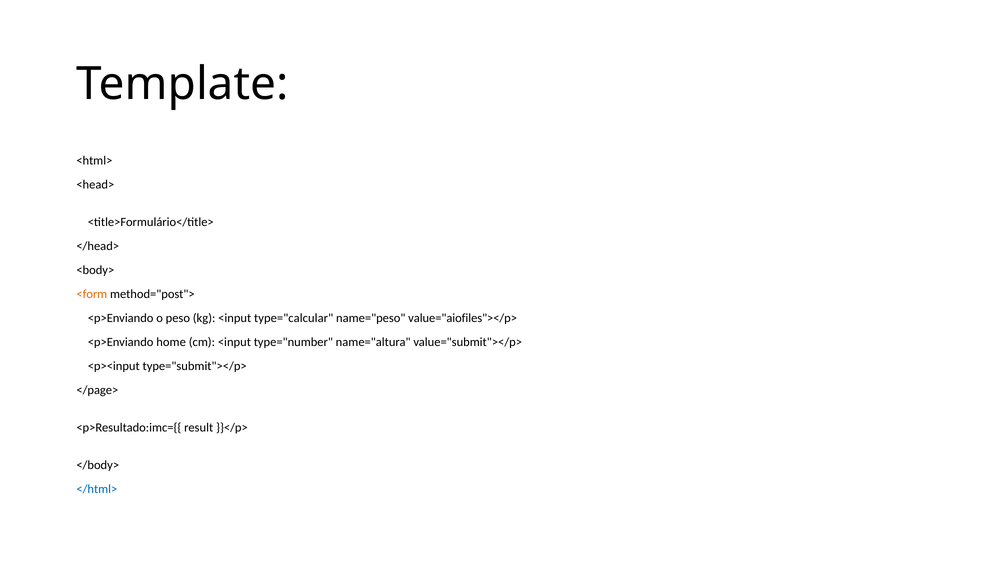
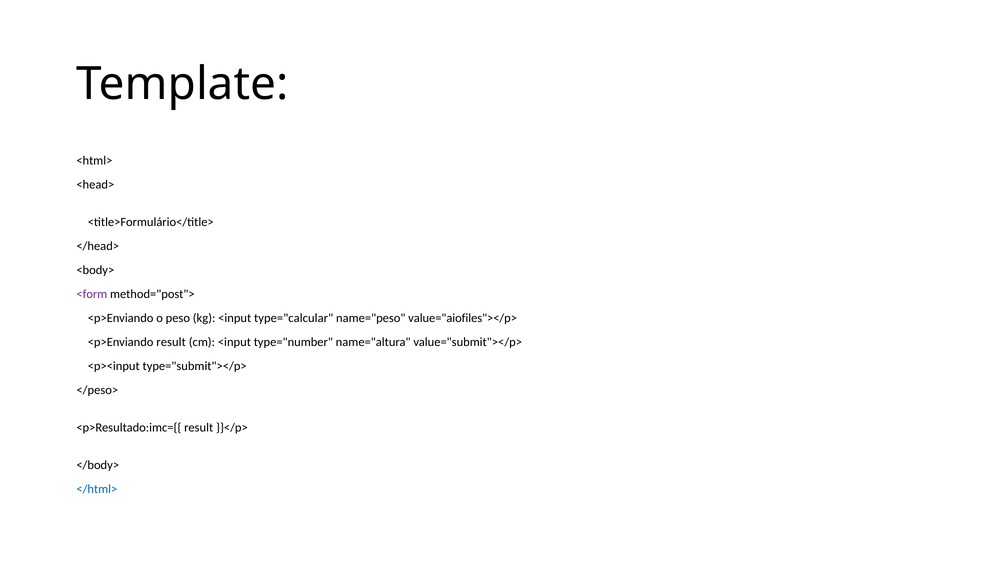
<form colour: orange -> purple (92, 294)
<p>Enviando home: home -> result (171, 342)
</page>: </page> -> </peso> (97, 390)
